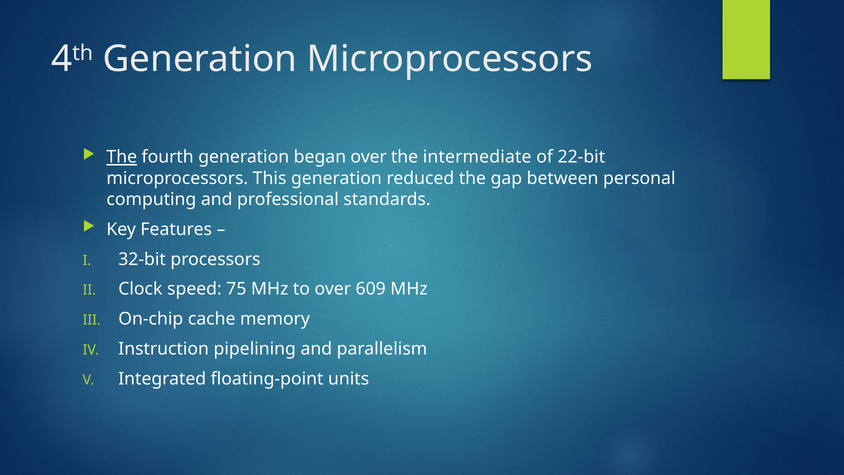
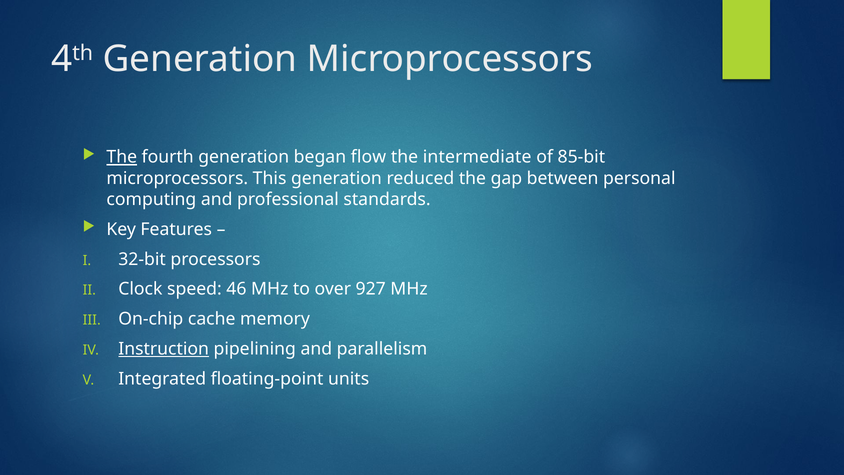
began over: over -> flow (368, 157)
22-bit: 22-bit -> 85-bit (581, 157)
75: 75 -> 46 (236, 289)
609: 609 -> 927 (371, 289)
Instruction underline: none -> present (164, 349)
